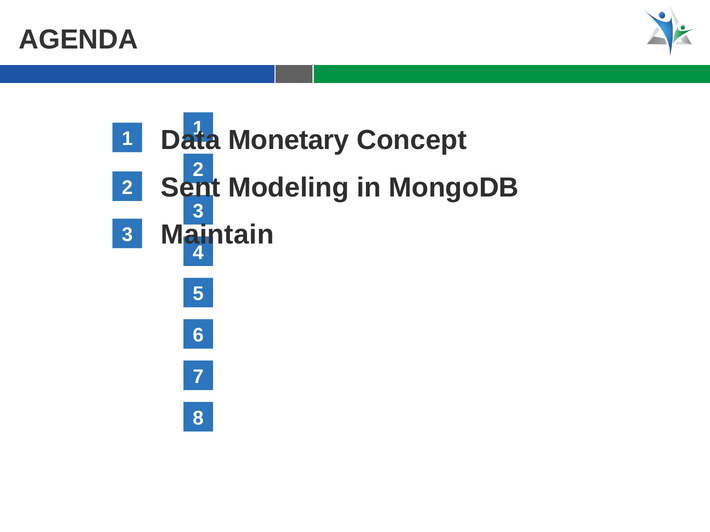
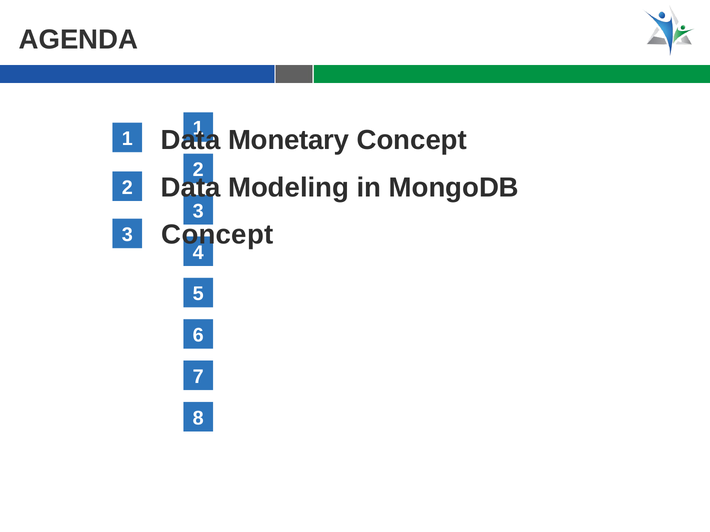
Sent: Sent -> Data (191, 188)
Maintain: Maintain -> Concept (217, 235)
